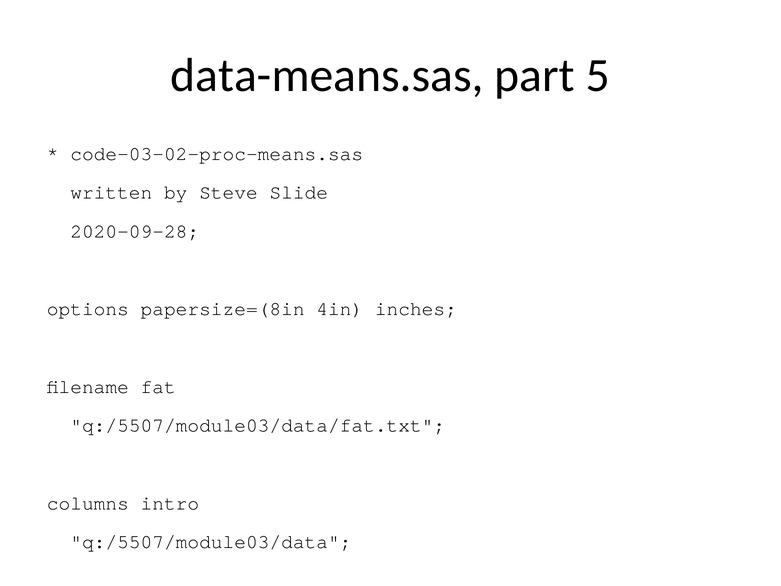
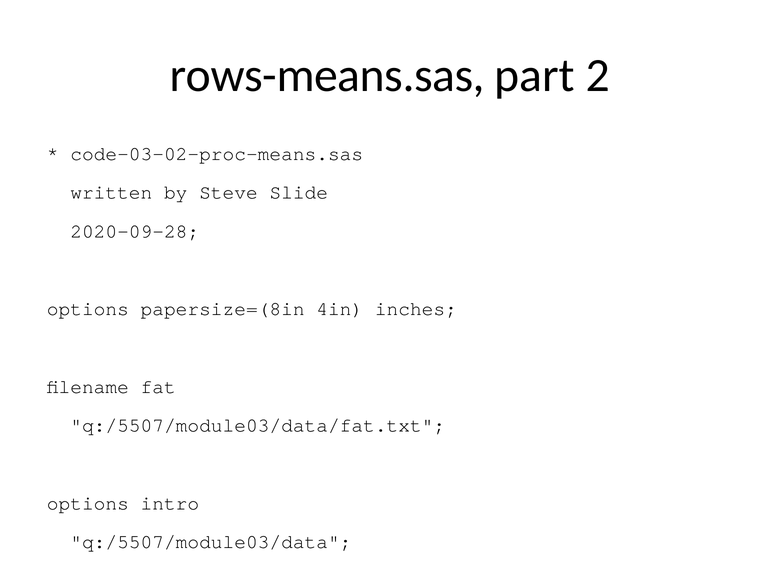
data-means.sas: data-means.sas -> rows-means.sas (327, 76)
5: 5 -> 2 (598, 76)
columns: columns -> options (88, 503)
